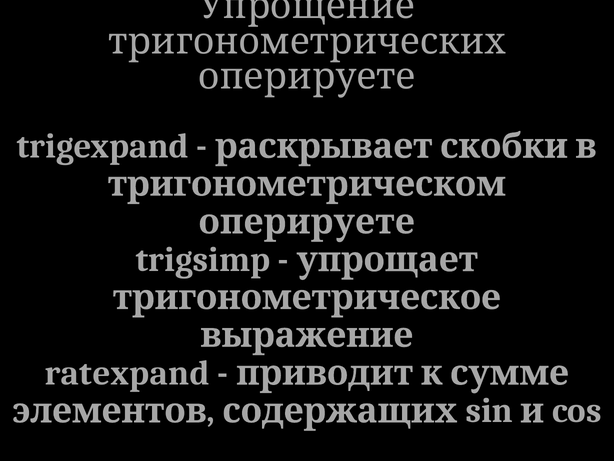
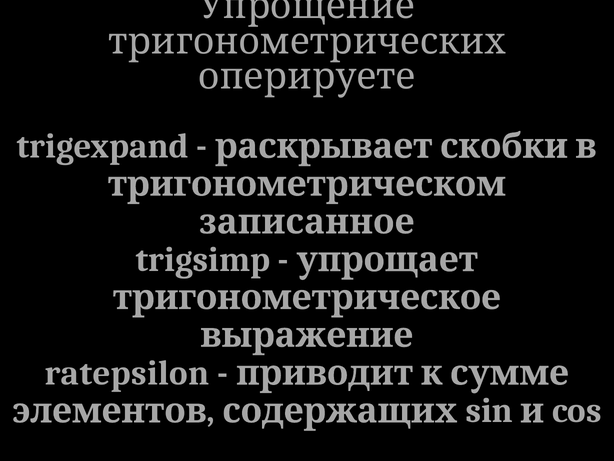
оперируете: оперируете -> записанное (307, 222)
ratexpand: ratexpand -> ratepsilon (127, 373)
